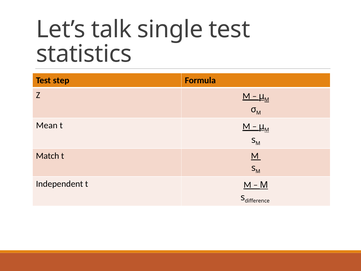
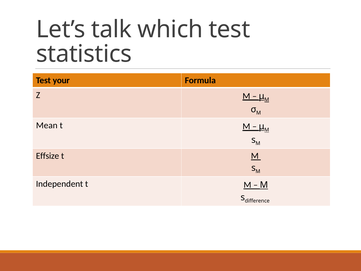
single: single -> which (170, 29)
step: step -> your (61, 80)
Match: Match -> Effsize (48, 156)
